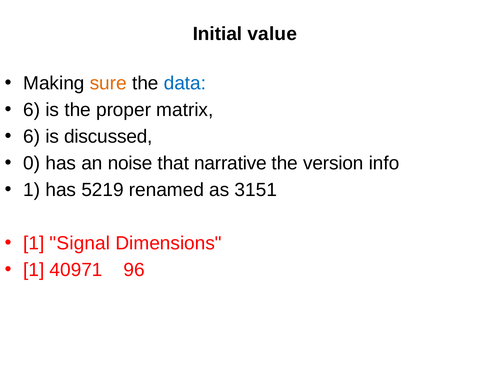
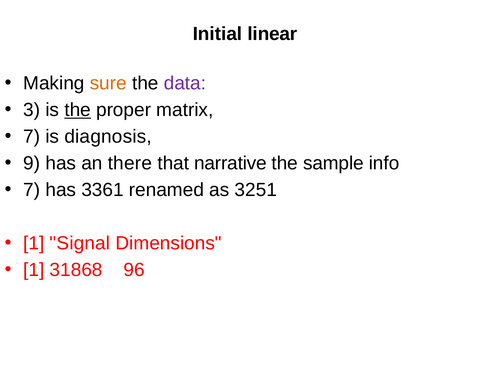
value: value -> linear (272, 34)
data colour: blue -> purple (185, 83)
6: 6 -> 3 (32, 110)
the underline: none -> present (78, 110)
6: 6 -> 7 (32, 137)
discussed: discussed -> diagnosis (108, 137)
0: 0 -> 9 (32, 163)
noise: noise -> there (130, 163)
version: version -> sample (333, 163)
1: 1 -> 7 (32, 190)
5219: 5219 -> 3361 (103, 190)
3151: 3151 -> 3251 (256, 190)
40971: 40971 -> 31868 (76, 270)
